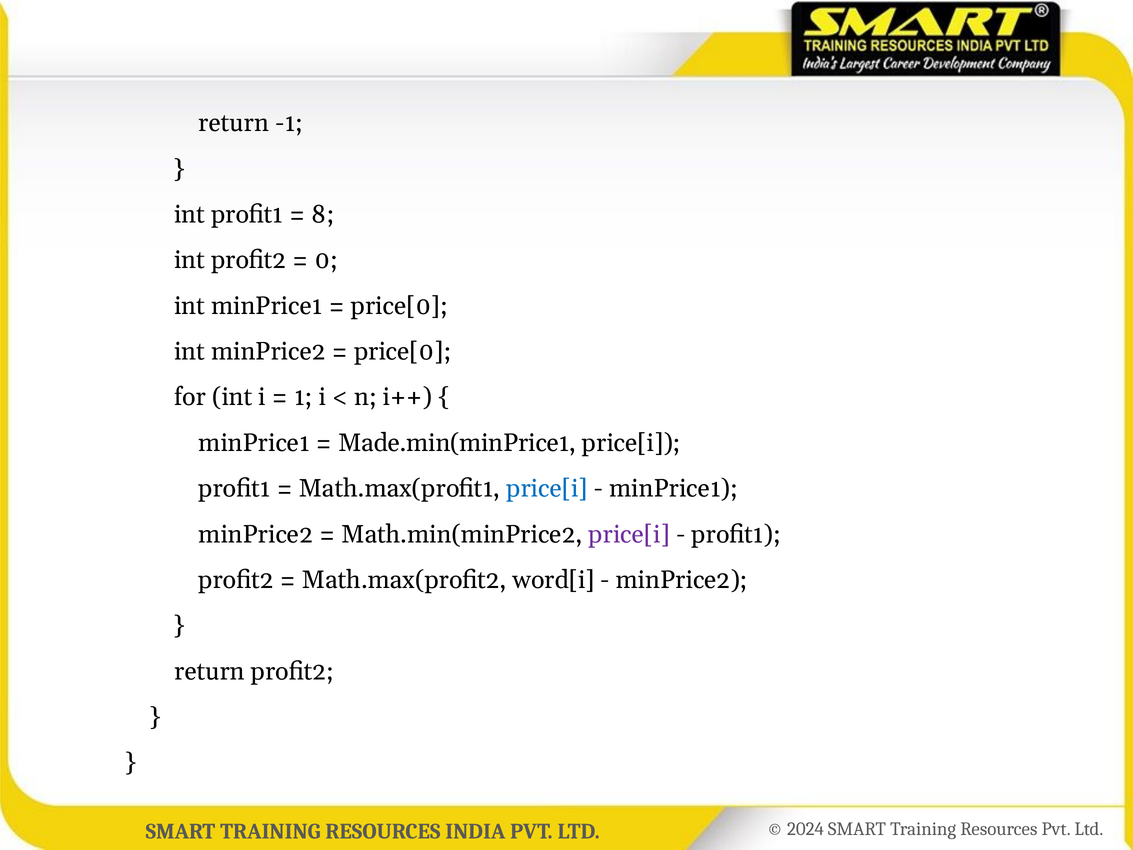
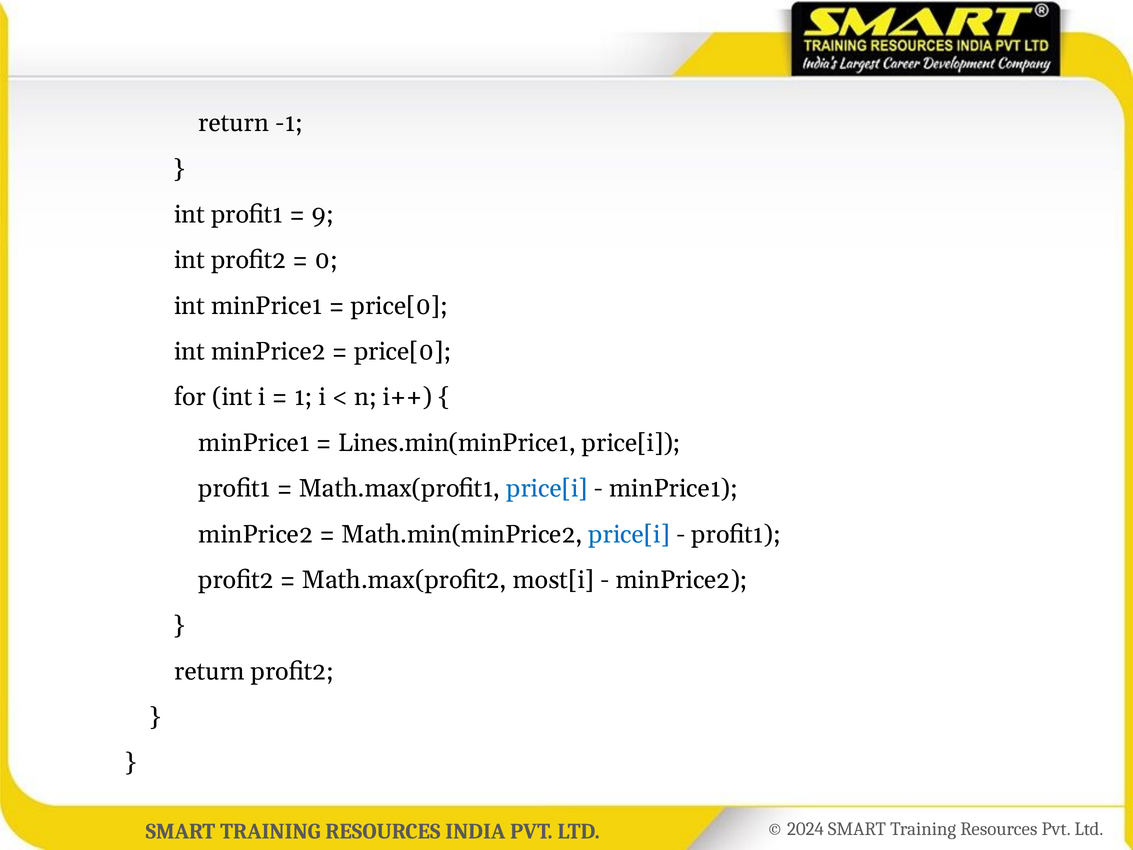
8: 8 -> 9 (323, 214)
Made.min(minPrice1: Made.min(minPrice1 -> Lines.min(minPrice1 (457, 443)
price[i colour: purple -> blue (629, 534)
word[i: word[i -> most[i (554, 580)
